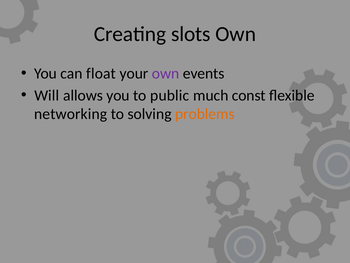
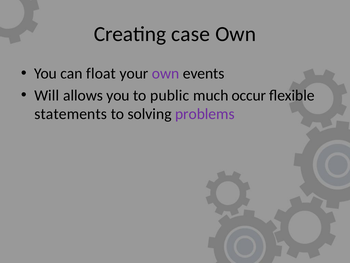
slots: slots -> case (191, 34)
const: const -> occur (249, 95)
networking: networking -> statements (71, 114)
problems colour: orange -> purple (205, 114)
